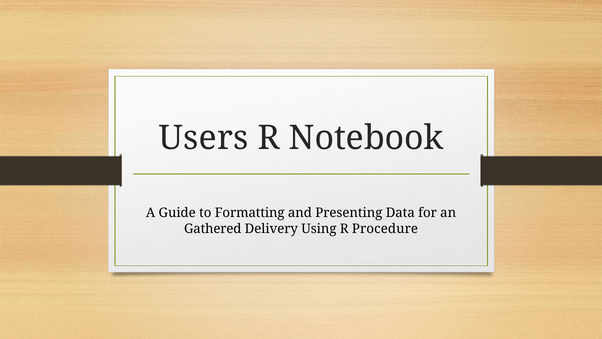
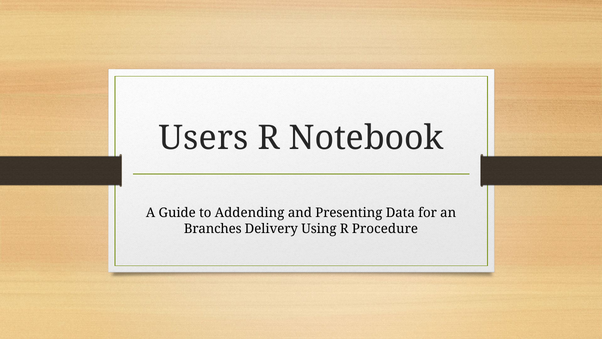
Formatting: Formatting -> Addending (250, 213)
Gathered: Gathered -> Branches (213, 228)
